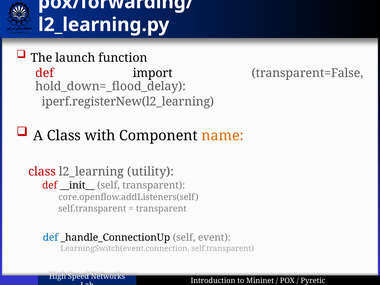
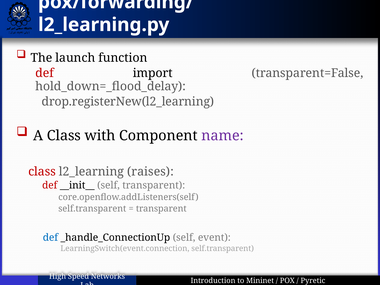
iperf.registerNew(l2_learning: iperf.registerNew(l2_learning -> drop.registerNew(l2_learning (128, 102)
name colour: orange -> purple (223, 136)
utility: utility -> raises (150, 172)
